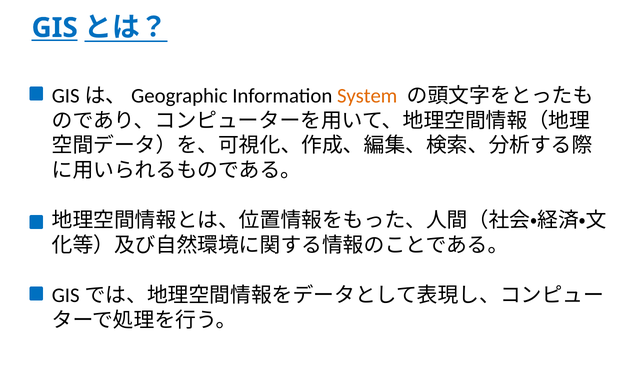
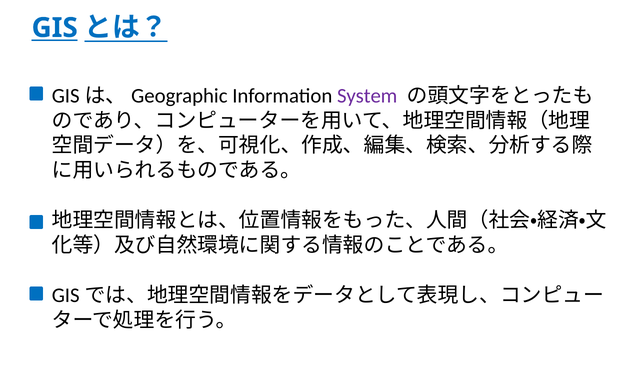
System colour: orange -> purple (367, 96)
